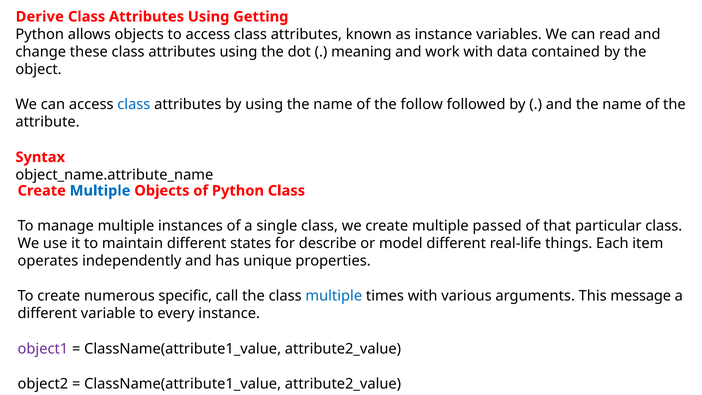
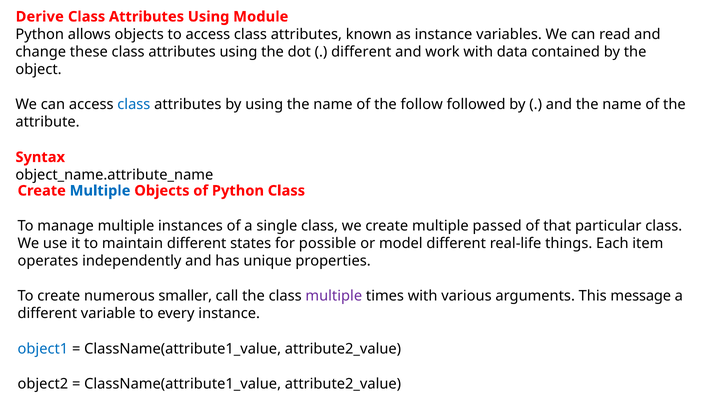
Getting: Getting -> Module (261, 17)
meaning: meaning -> different (361, 52)
describe: describe -> possible (328, 243)
specific: specific -> smaller (185, 296)
multiple colour: blue -> purple (334, 296)
object1 colour: purple -> blue (43, 349)
